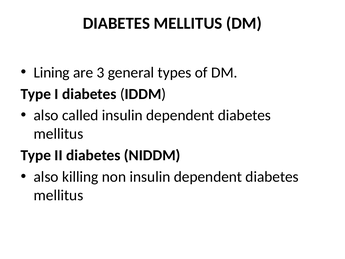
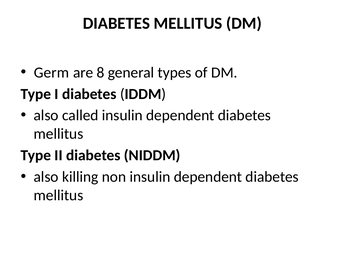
Lining: Lining -> Germ (52, 72)
3: 3 -> 8 (101, 72)
